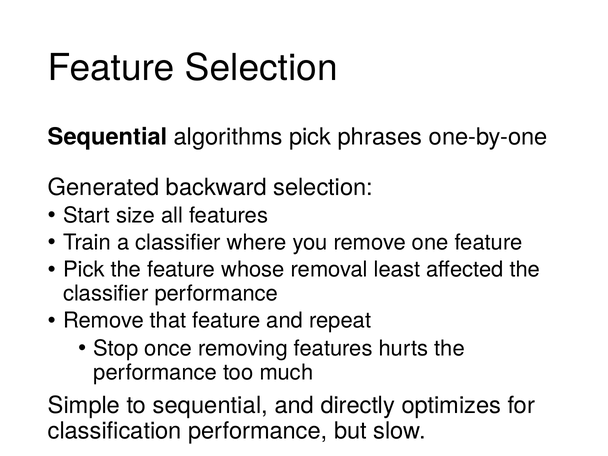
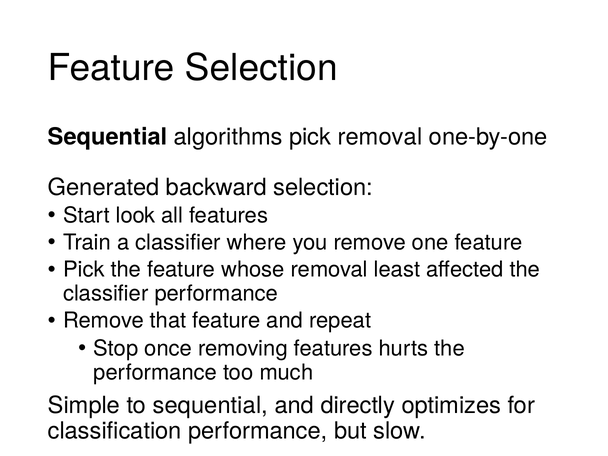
pick phrases: phrases -> removal (380, 137)
size: size -> look (136, 215)
